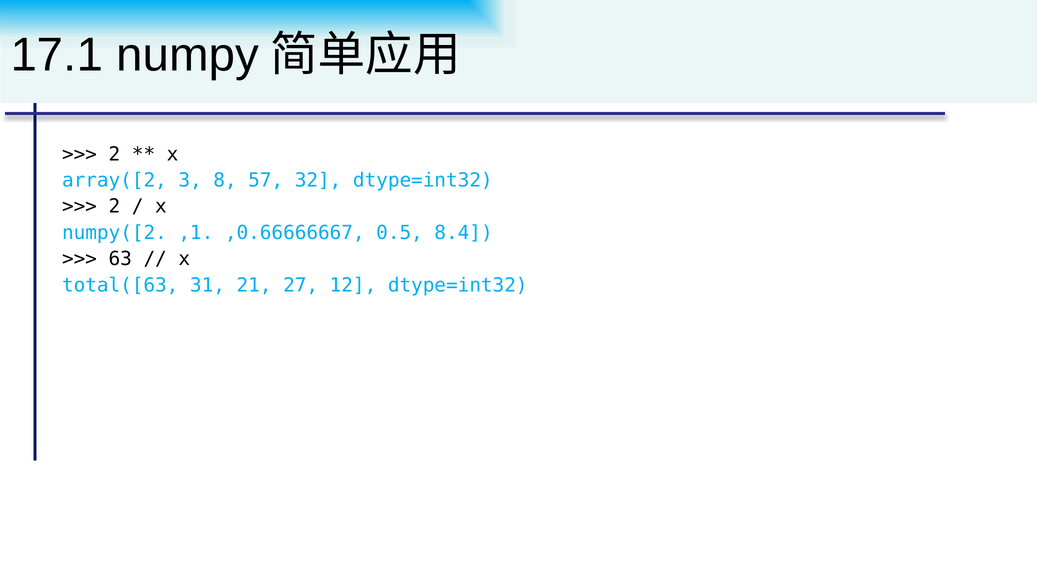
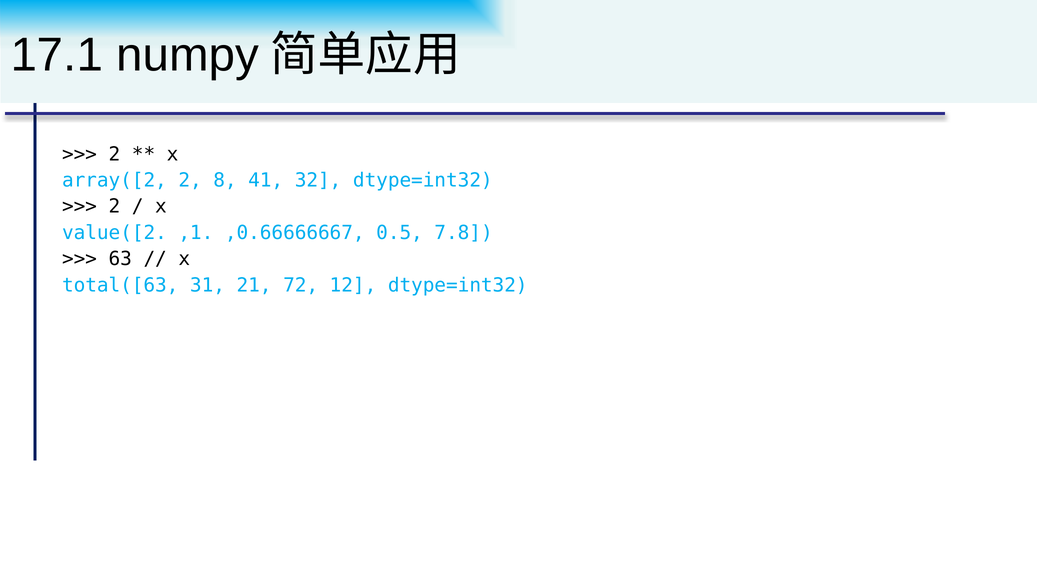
array([2 3: 3 -> 2 (190, 180)
57: 57 -> 41 (266, 180)
numpy([2: numpy([2 -> value([2 (114, 233)
8.4: 8.4 -> 7.8 (464, 233)
27: 27 -> 72 (301, 285)
